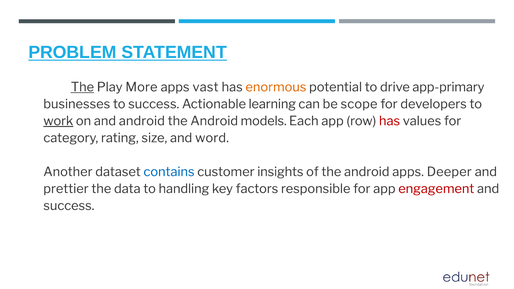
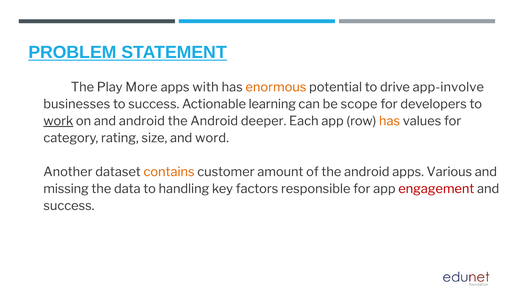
The underline: present -> none (82, 87)
vast: vast -> with (206, 87)
app-primary: app-primary -> app-involve (448, 87)
models: models -> deeper (264, 121)
has colour: red -> orange (390, 121)
contains colour: blue -> orange (169, 172)
insights: insights -> amount (280, 172)
Deeper: Deeper -> Various (449, 172)
prettier: prettier -> missing (66, 189)
